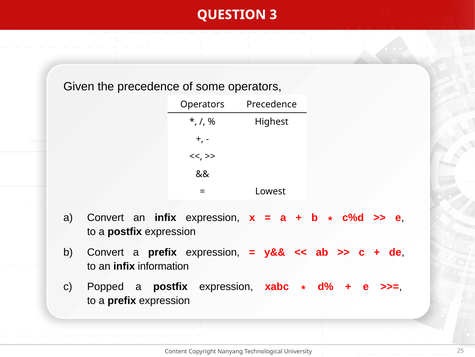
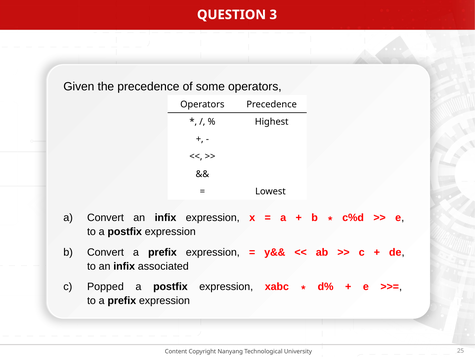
information: information -> associated (163, 266)
